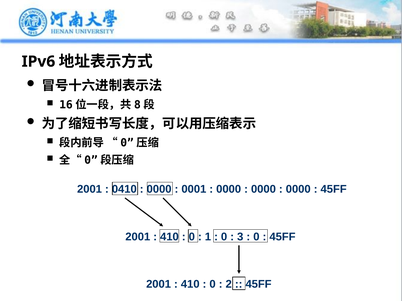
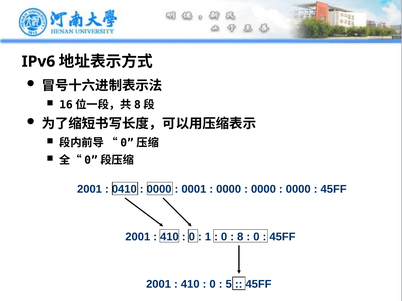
3: 3 -> 8 (240, 237)
2: 2 -> 5 (229, 285)
